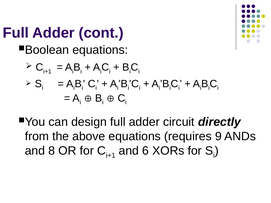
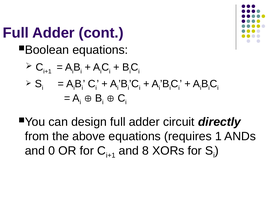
9: 9 -> 1 (218, 136)
8: 8 -> 0 (52, 151)
6: 6 -> 8 (146, 151)
